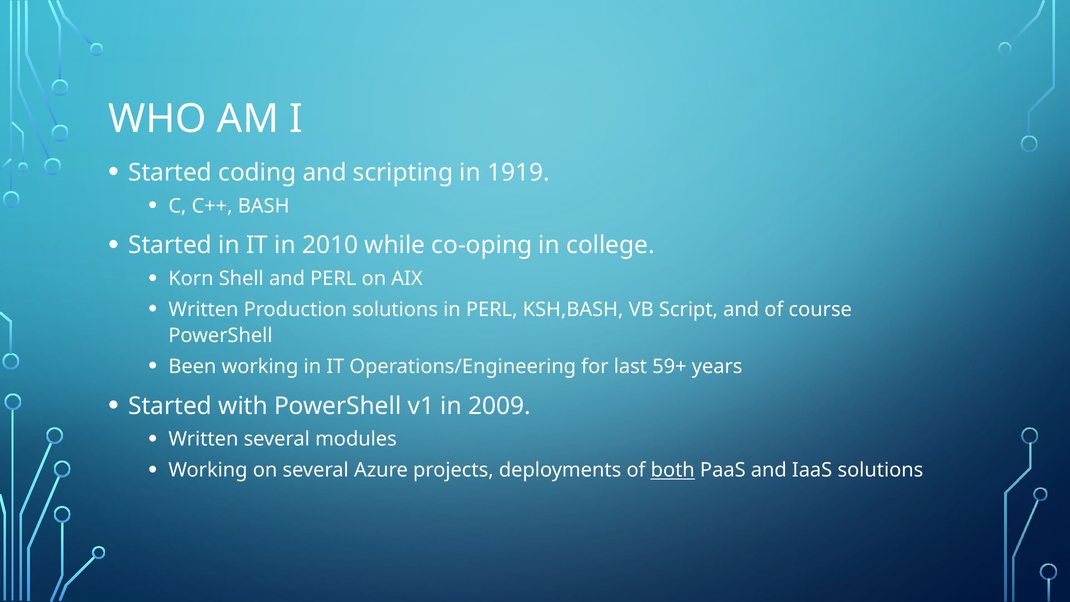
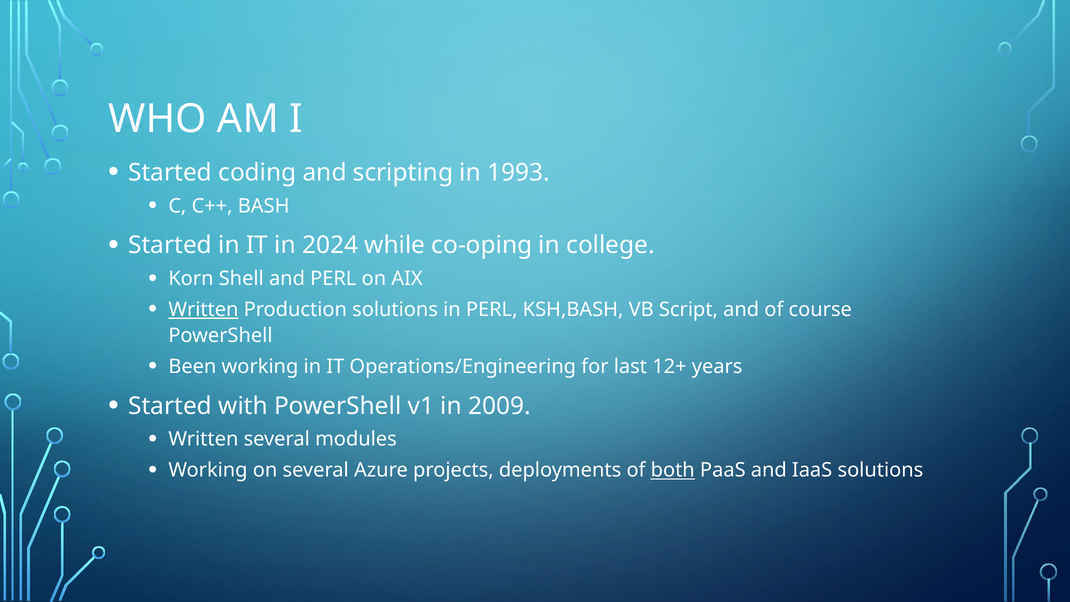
1919: 1919 -> 1993 (518, 173)
2010: 2010 -> 2024 (330, 245)
Written underline: none -> present (203, 310)
59+: 59+ -> 12+ (669, 367)
